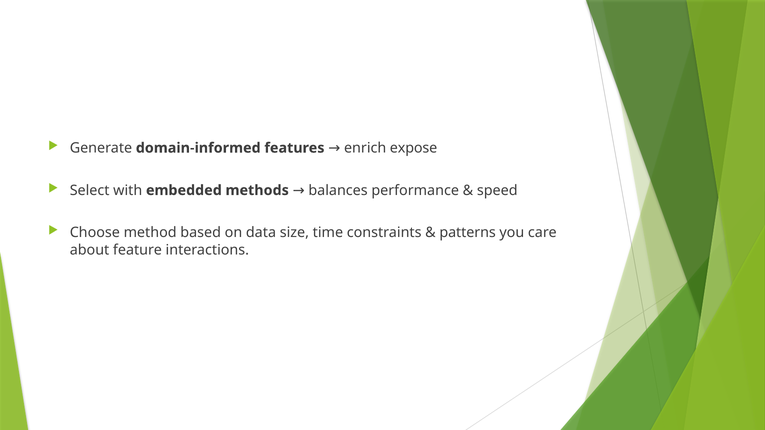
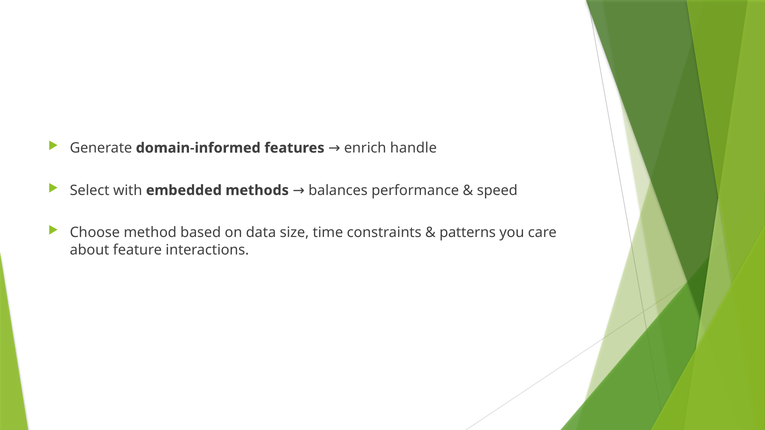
expose: expose -> handle (413, 148)
